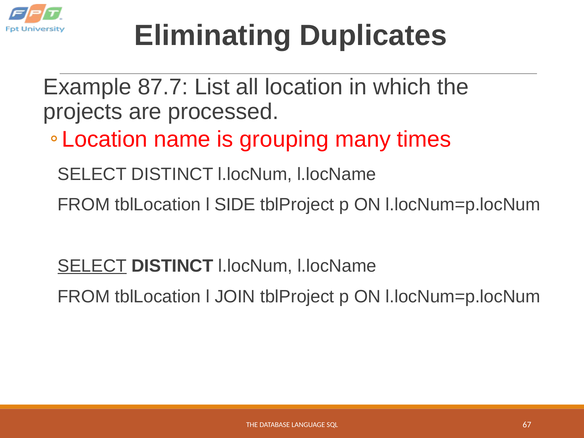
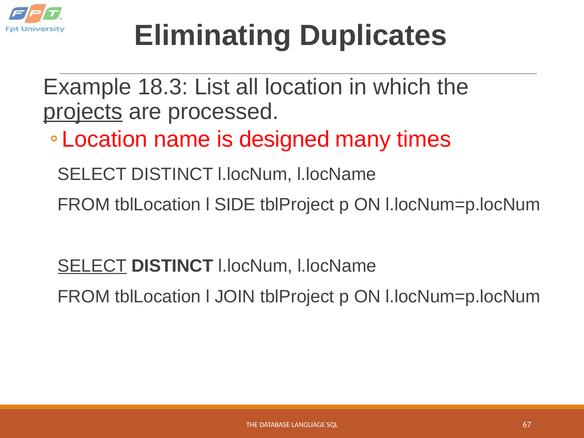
87.7: 87.7 -> 18.3 (163, 87)
projects underline: none -> present (83, 112)
grouping: grouping -> designed (284, 139)
